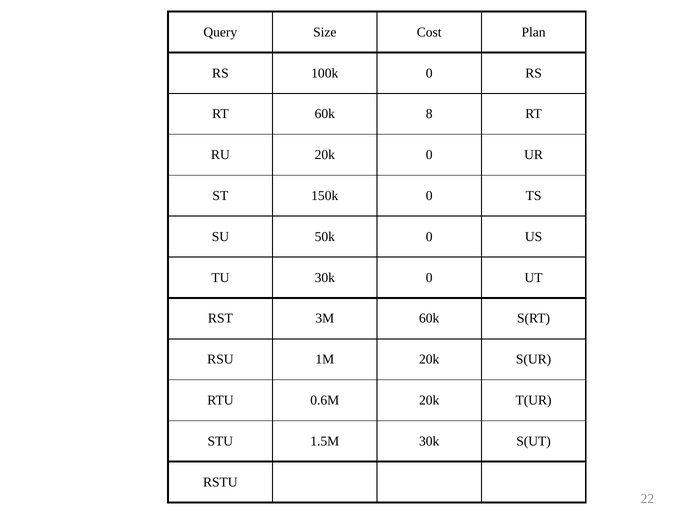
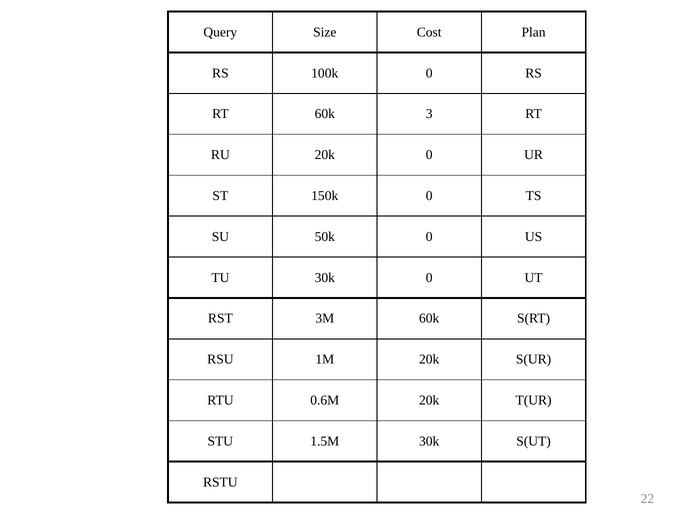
8: 8 -> 3 (429, 114)
